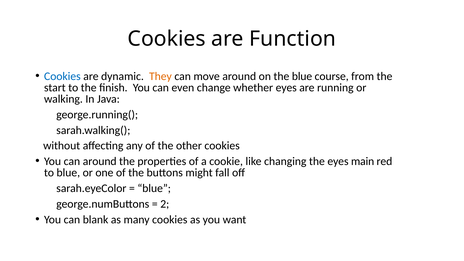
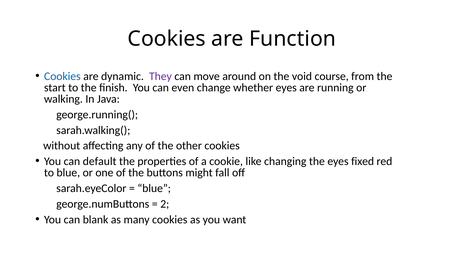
They colour: orange -> purple (160, 76)
the blue: blue -> void (302, 76)
can around: around -> default (100, 161)
main: main -> fixed (363, 161)
